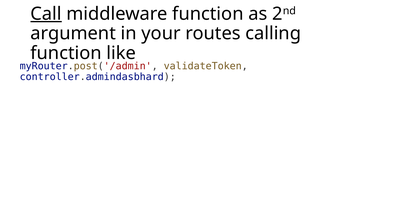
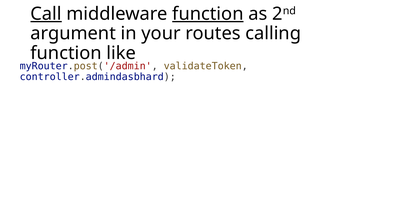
function underline: none -> present (208, 14)
